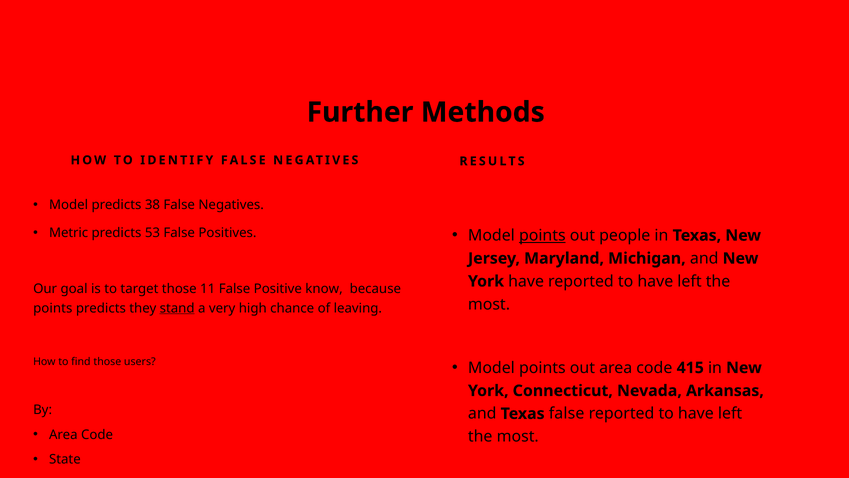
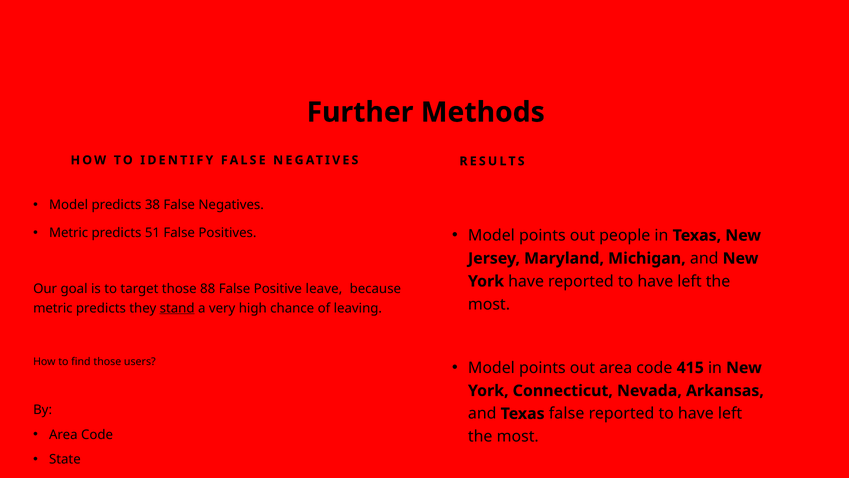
53: 53 -> 51 (152, 233)
points underline: present -> none (542, 235)
11: 11 -> 88 (208, 289)
know: know -> leave (324, 289)
points: points -> metric (53, 308)
